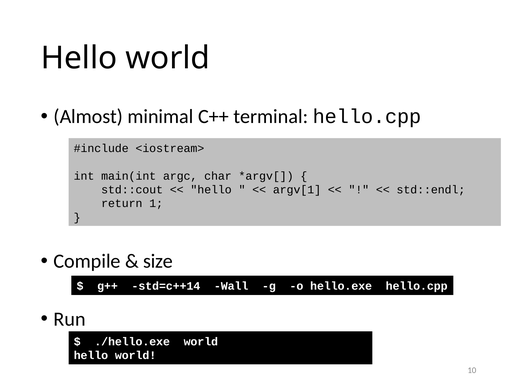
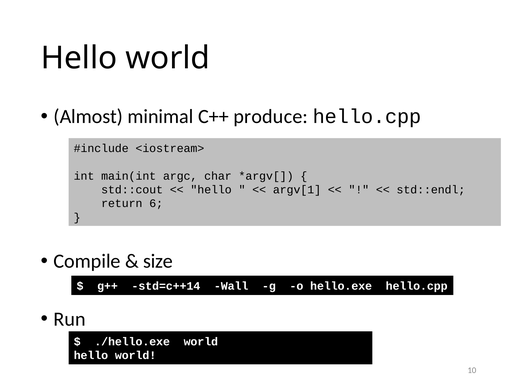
terminal: terminal -> produce (271, 117)
1: 1 -> 6 (156, 203)
